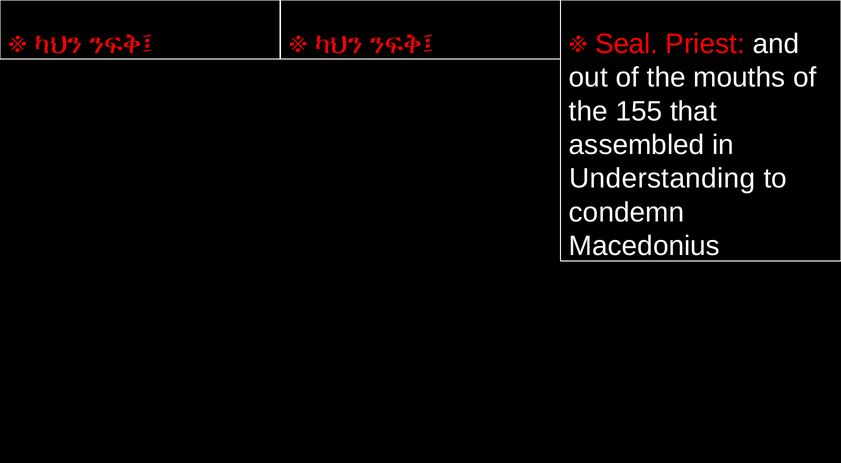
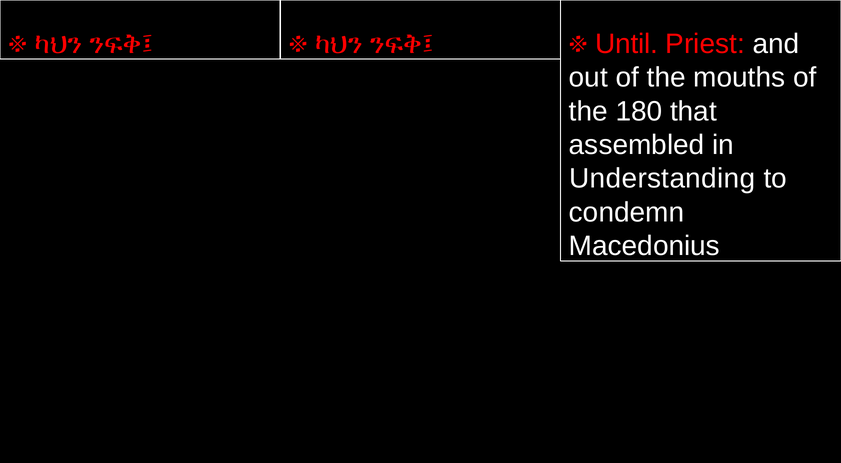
Seal: Seal -> Until (627, 44)
155: 155 -> 180 (639, 111)
